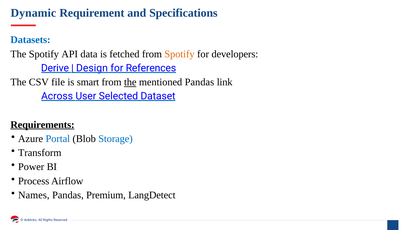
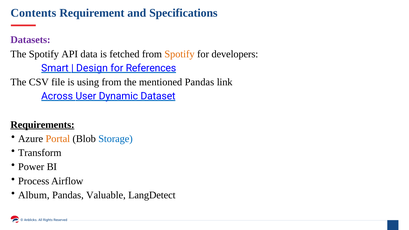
Dynamic: Dynamic -> Contents (33, 13)
Datasets colour: blue -> purple (30, 40)
Derive: Derive -> Smart (55, 68)
smart: smart -> using (88, 82)
the underline: present -> none (130, 82)
Selected: Selected -> Dynamic (118, 96)
Portal colour: blue -> orange (58, 139)
Names: Names -> Album (34, 195)
Premium: Premium -> Valuable (106, 195)
